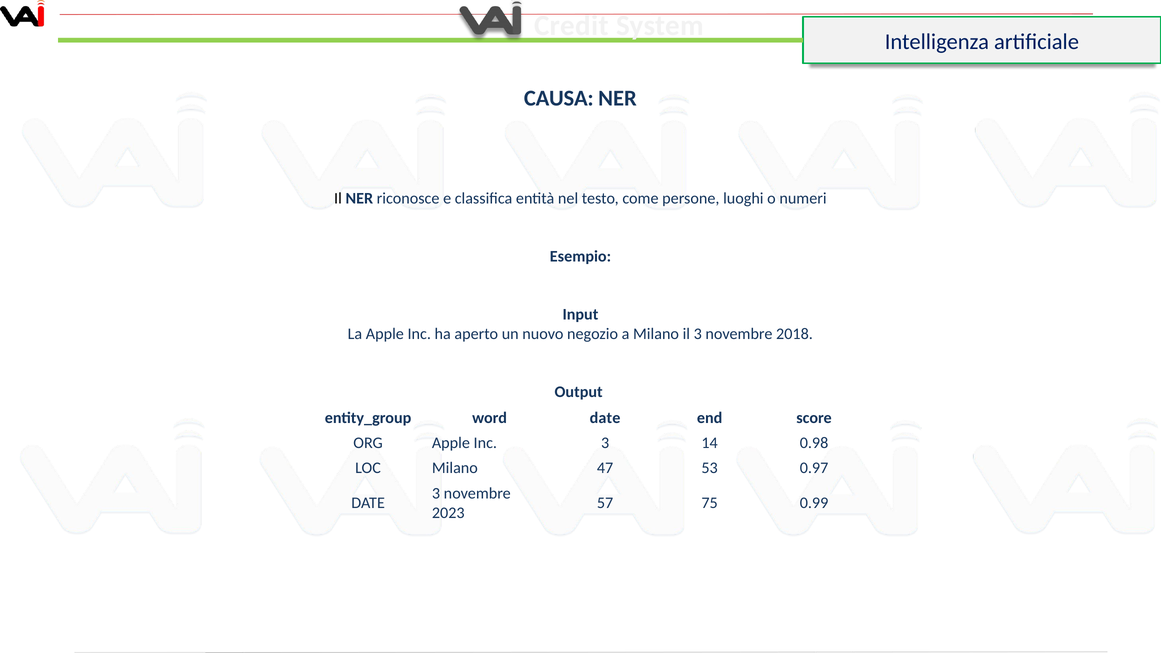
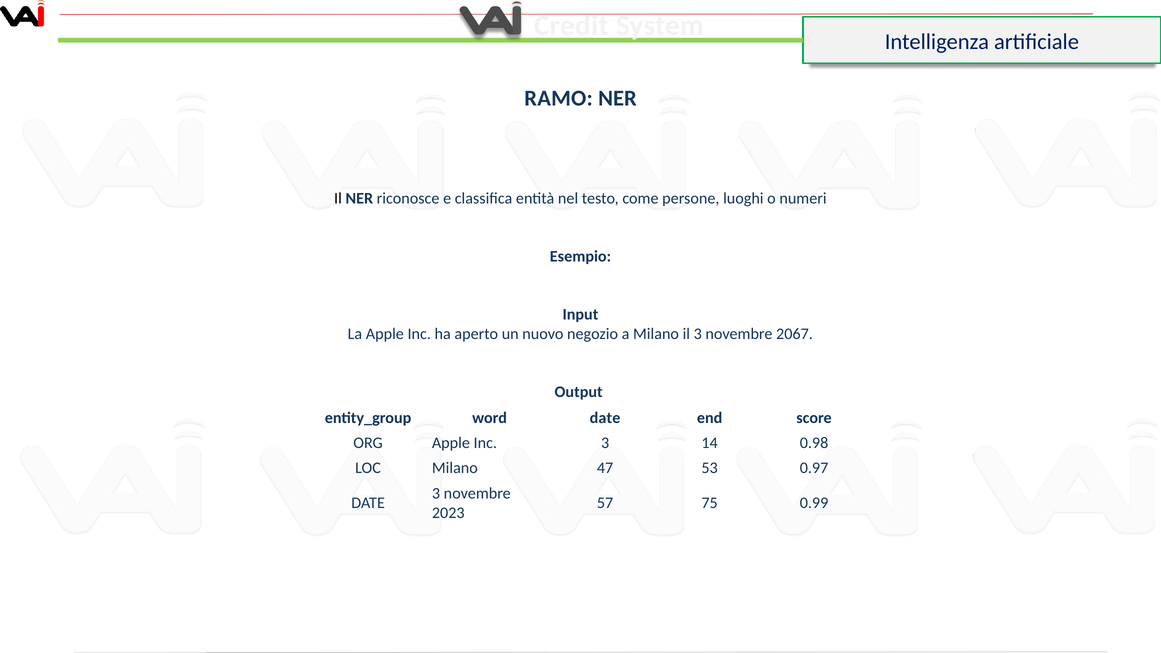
CAUSA: CAUSA -> RAMO (559, 98)
2018: 2018 -> 2067 (795, 334)
